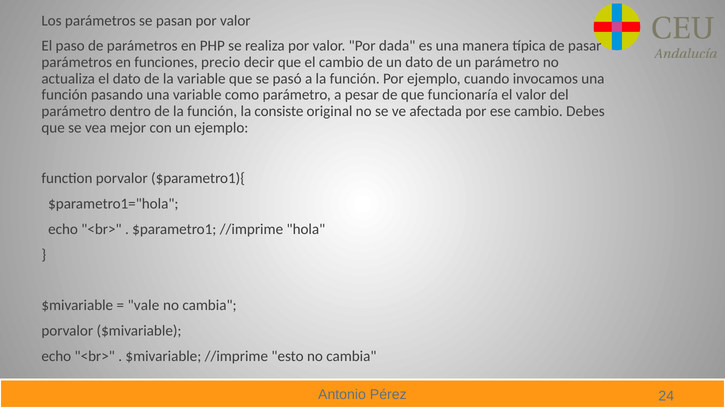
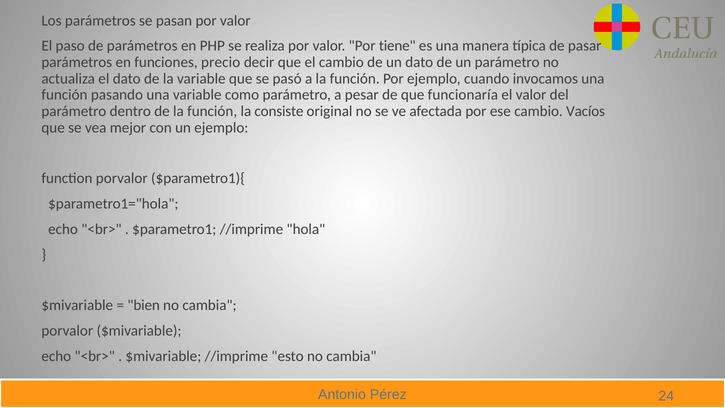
dada: dada -> tiene (397, 46)
Debes: Debes -> Vacíos (586, 111)
vale: vale -> bien (144, 305)
